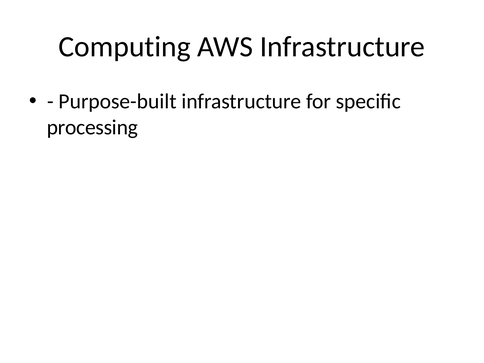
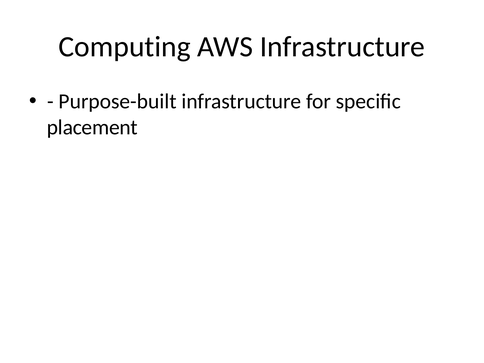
processing: processing -> placement (92, 127)
